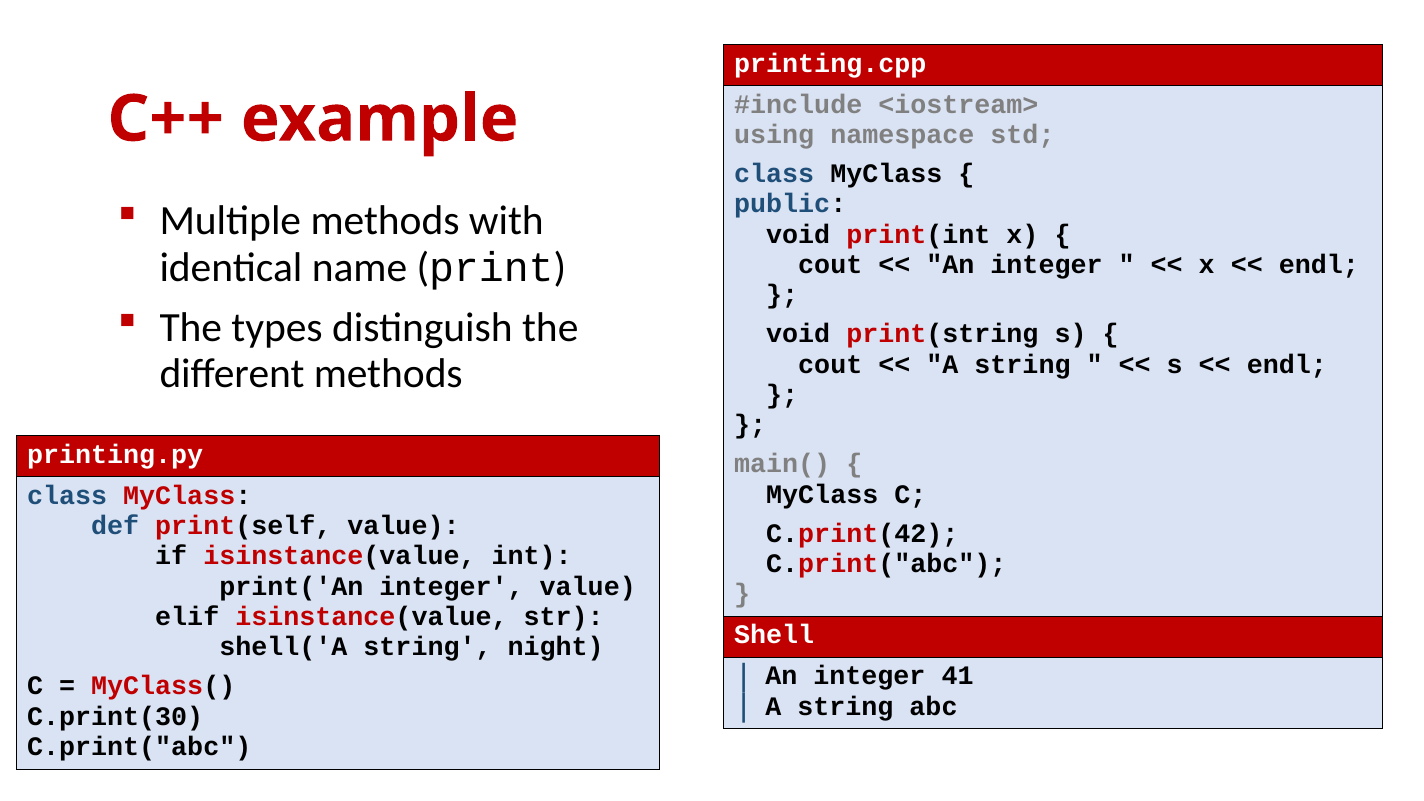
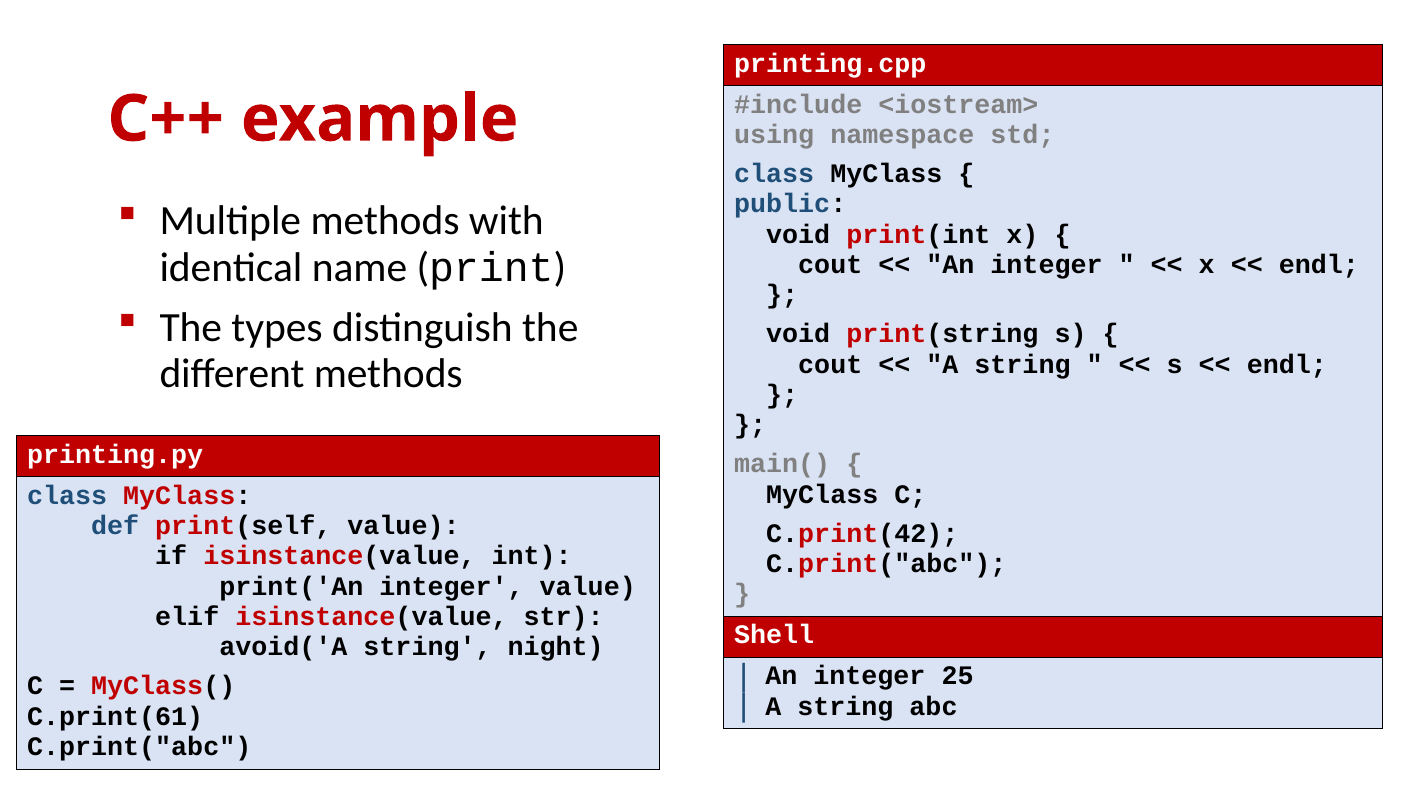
shell('A: shell('A -> avoid('A (283, 647)
41: 41 -> 25 (958, 676)
C.print(30: C.print(30 -> C.print(61 (115, 716)
